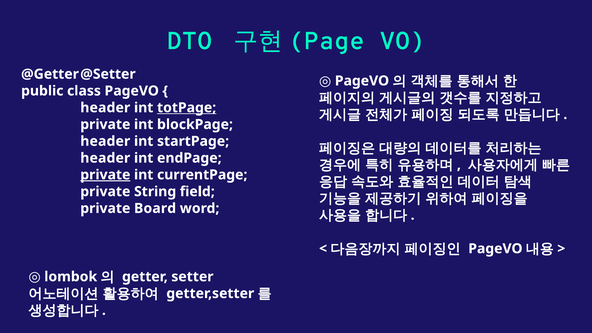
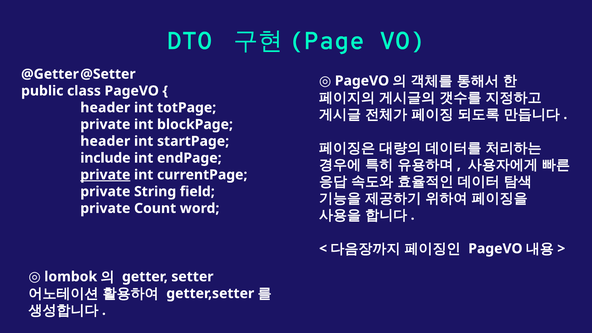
totPage underline: present -> none (187, 108)
header: header -> include (105, 158)
Board: Board -> Count (155, 208)
